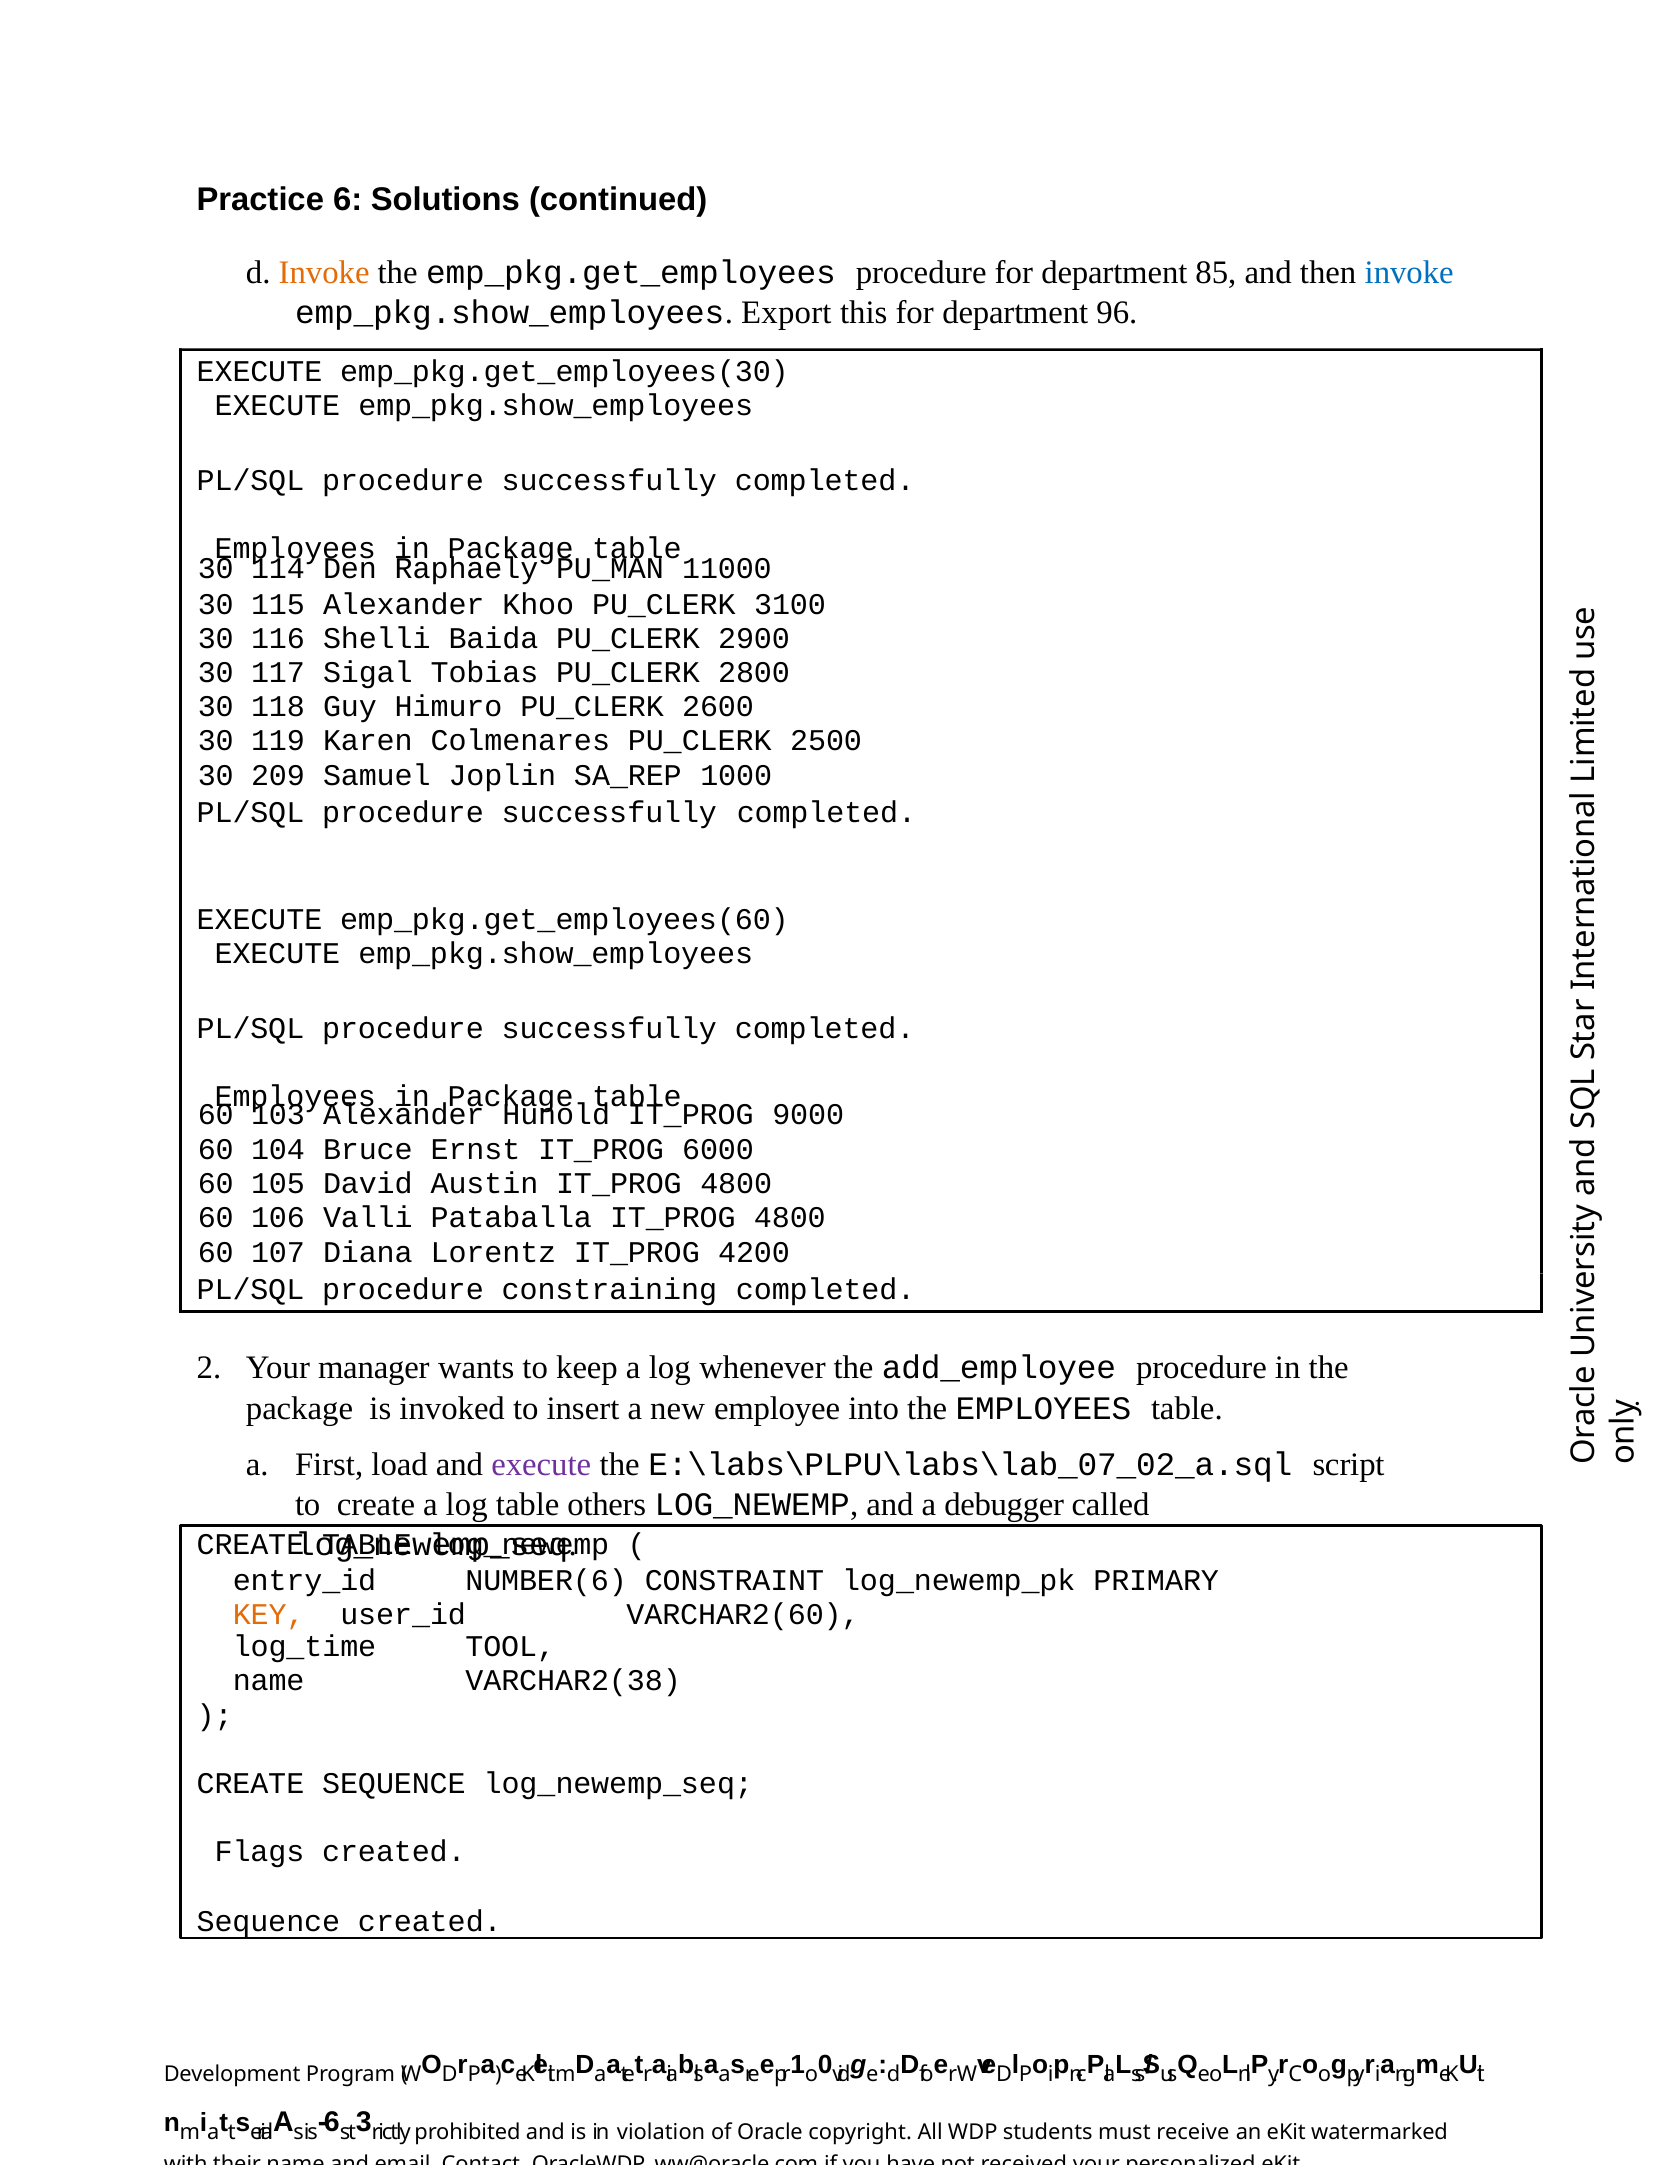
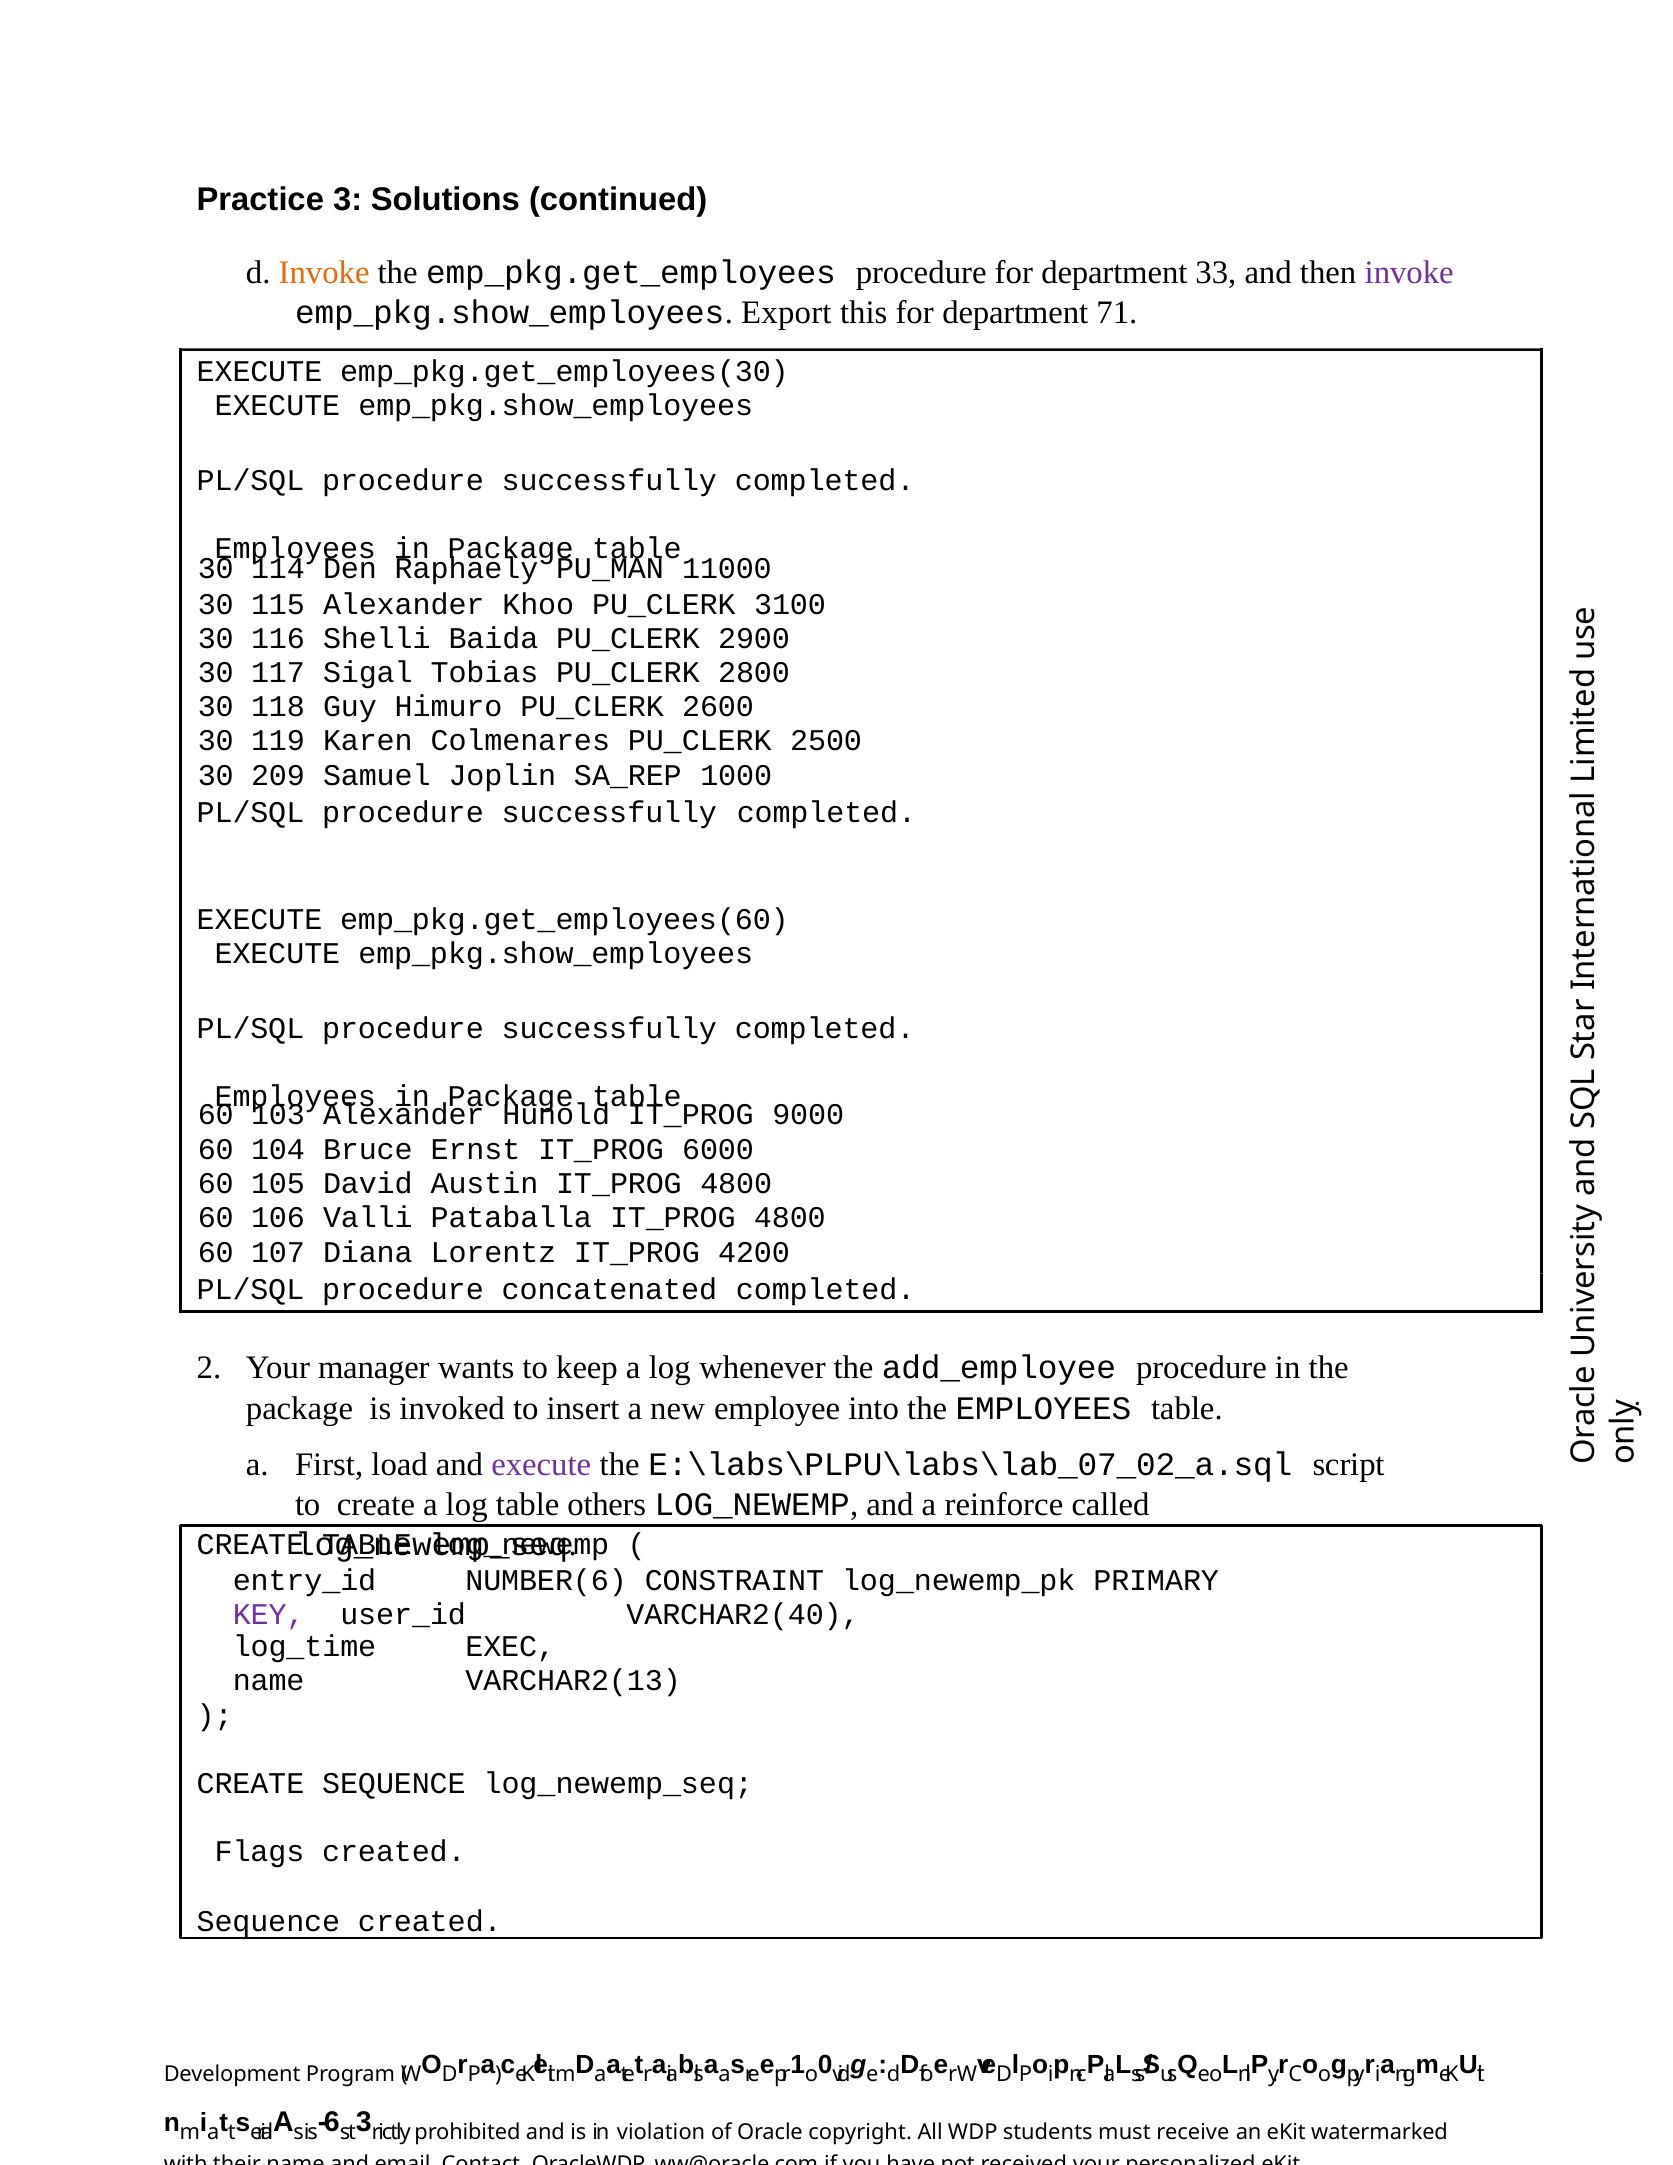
Practice 6: 6 -> 3 (348, 200)
85: 85 -> 33 (1216, 273)
invoke colour: blue -> purple (1409, 273)
96: 96 -> 71 (1117, 313)
constraining: constraining -> concatenated (609, 1290)
debugger: debugger -> reinforce (1004, 1505)
KEY colour: orange -> purple (269, 1614)
VARCHAR2(60: VARCHAR2(60 -> VARCHAR2(40 (743, 1614)
TOOL: TOOL -> EXEC (510, 1646)
VARCHAR2(38: VARCHAR2(38 -> VARCHAR2(13 (573, 1681)
